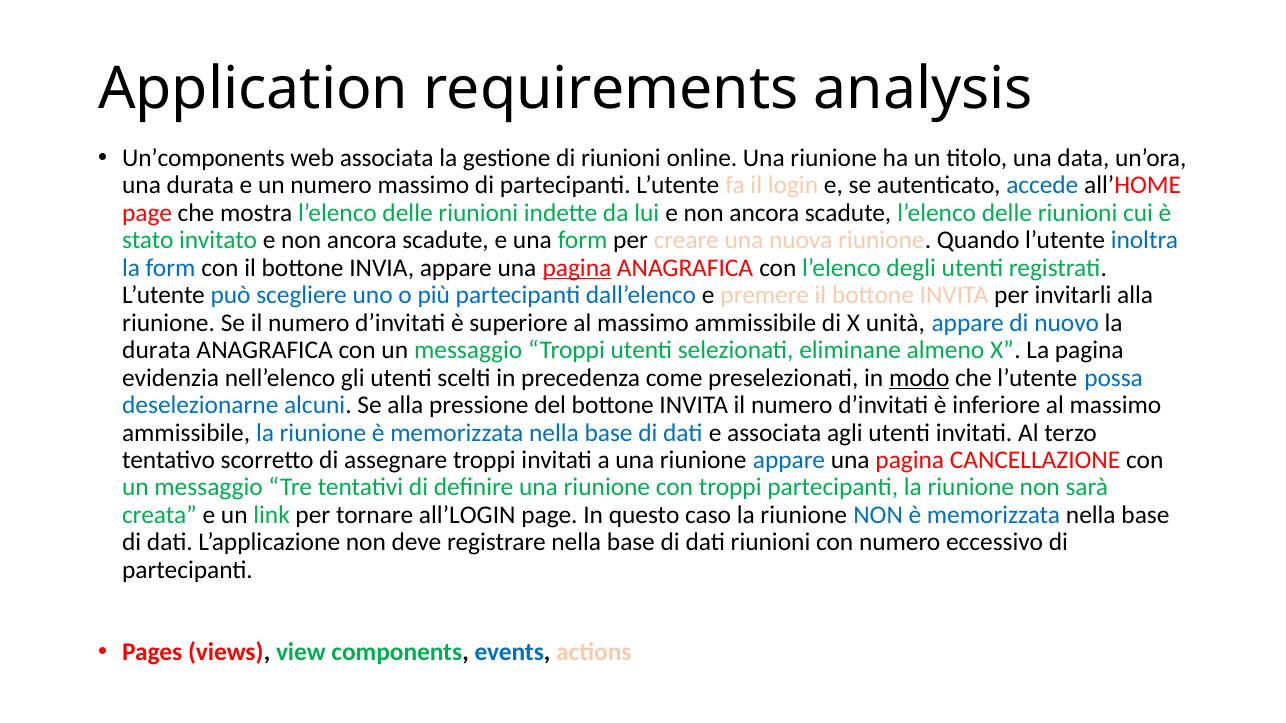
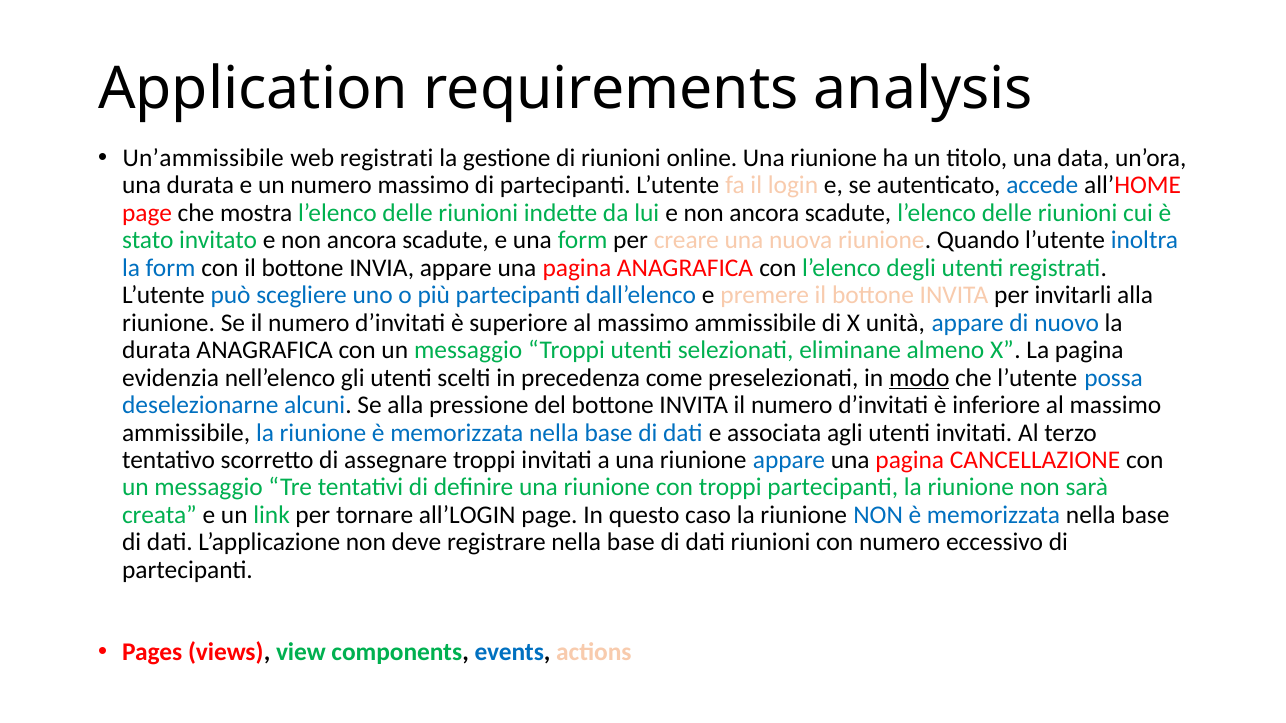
Un’components: Un’components -> Un’ammissibile (203, 158)
web associata: associata -> registrati (387, 158)
pagina underline: present -> none (577, 268)
